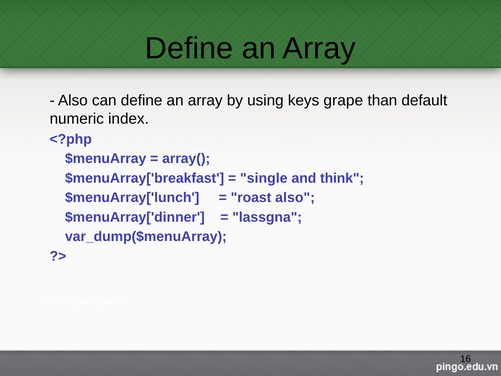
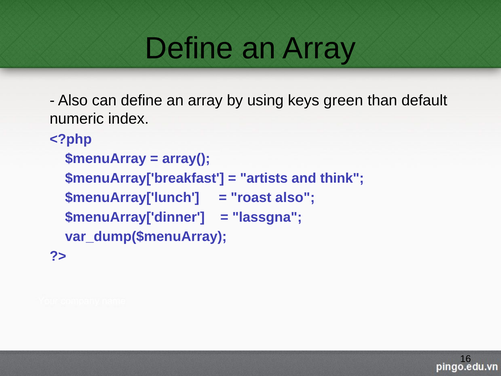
grape: grape -> green (343, 100)
single: single -> artists (264, 178)
